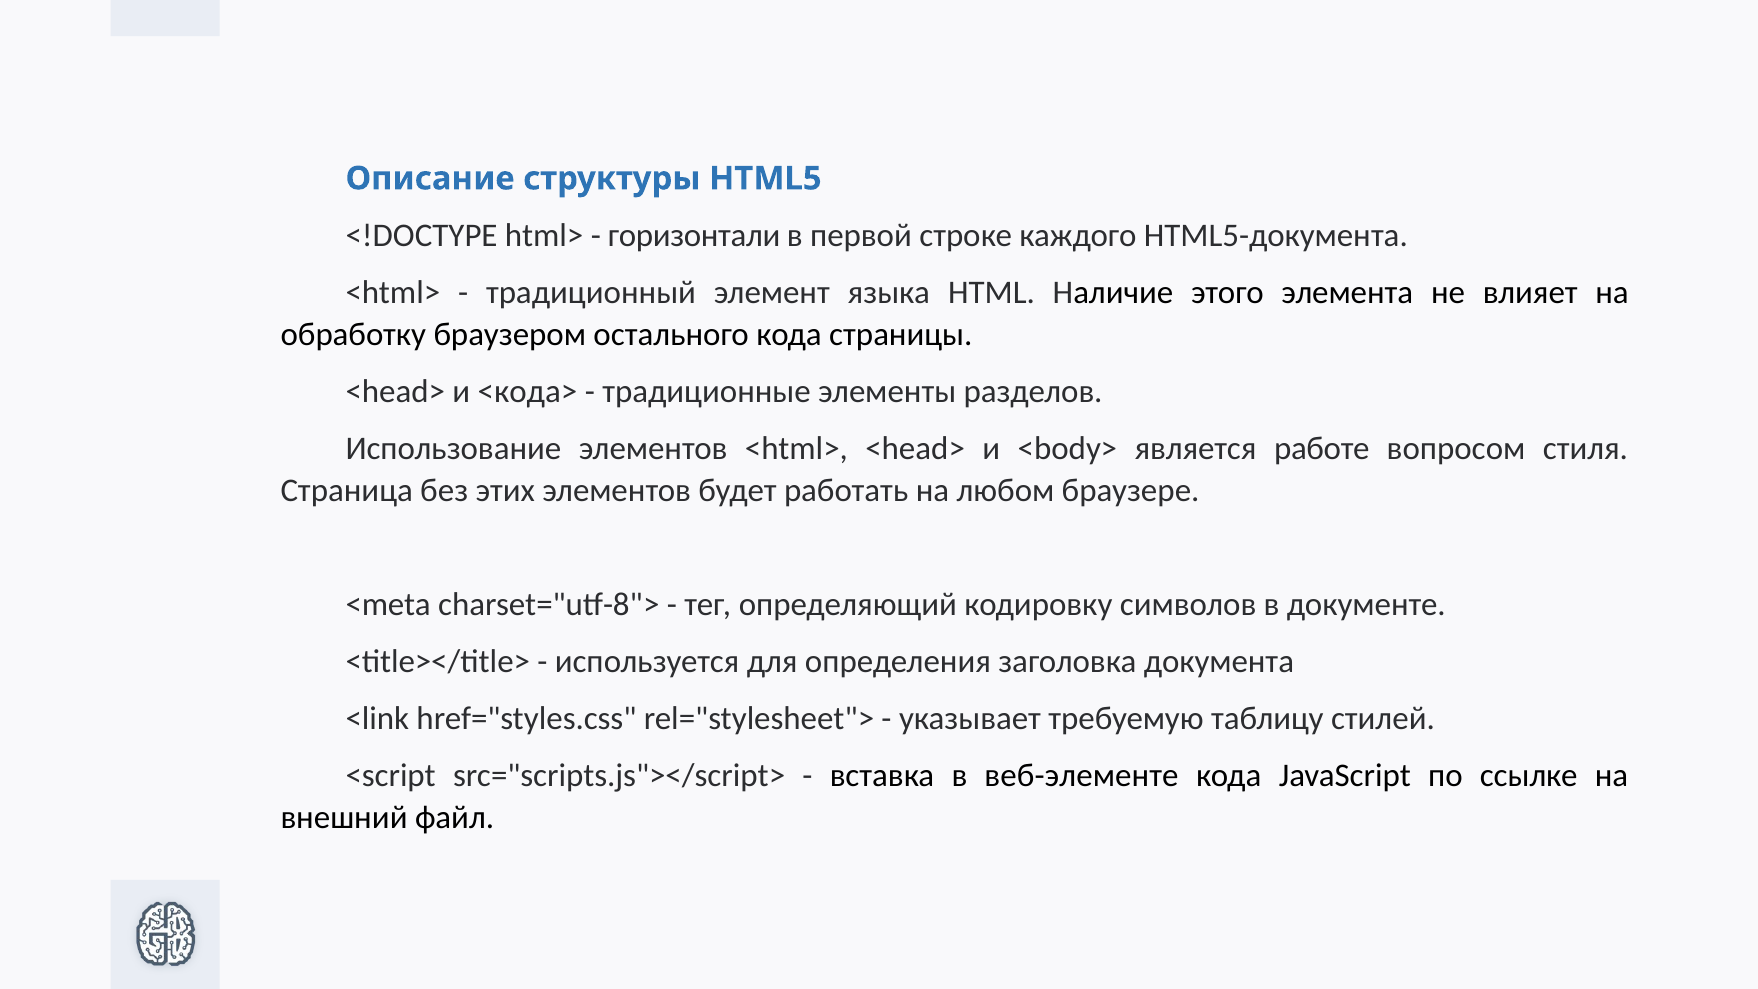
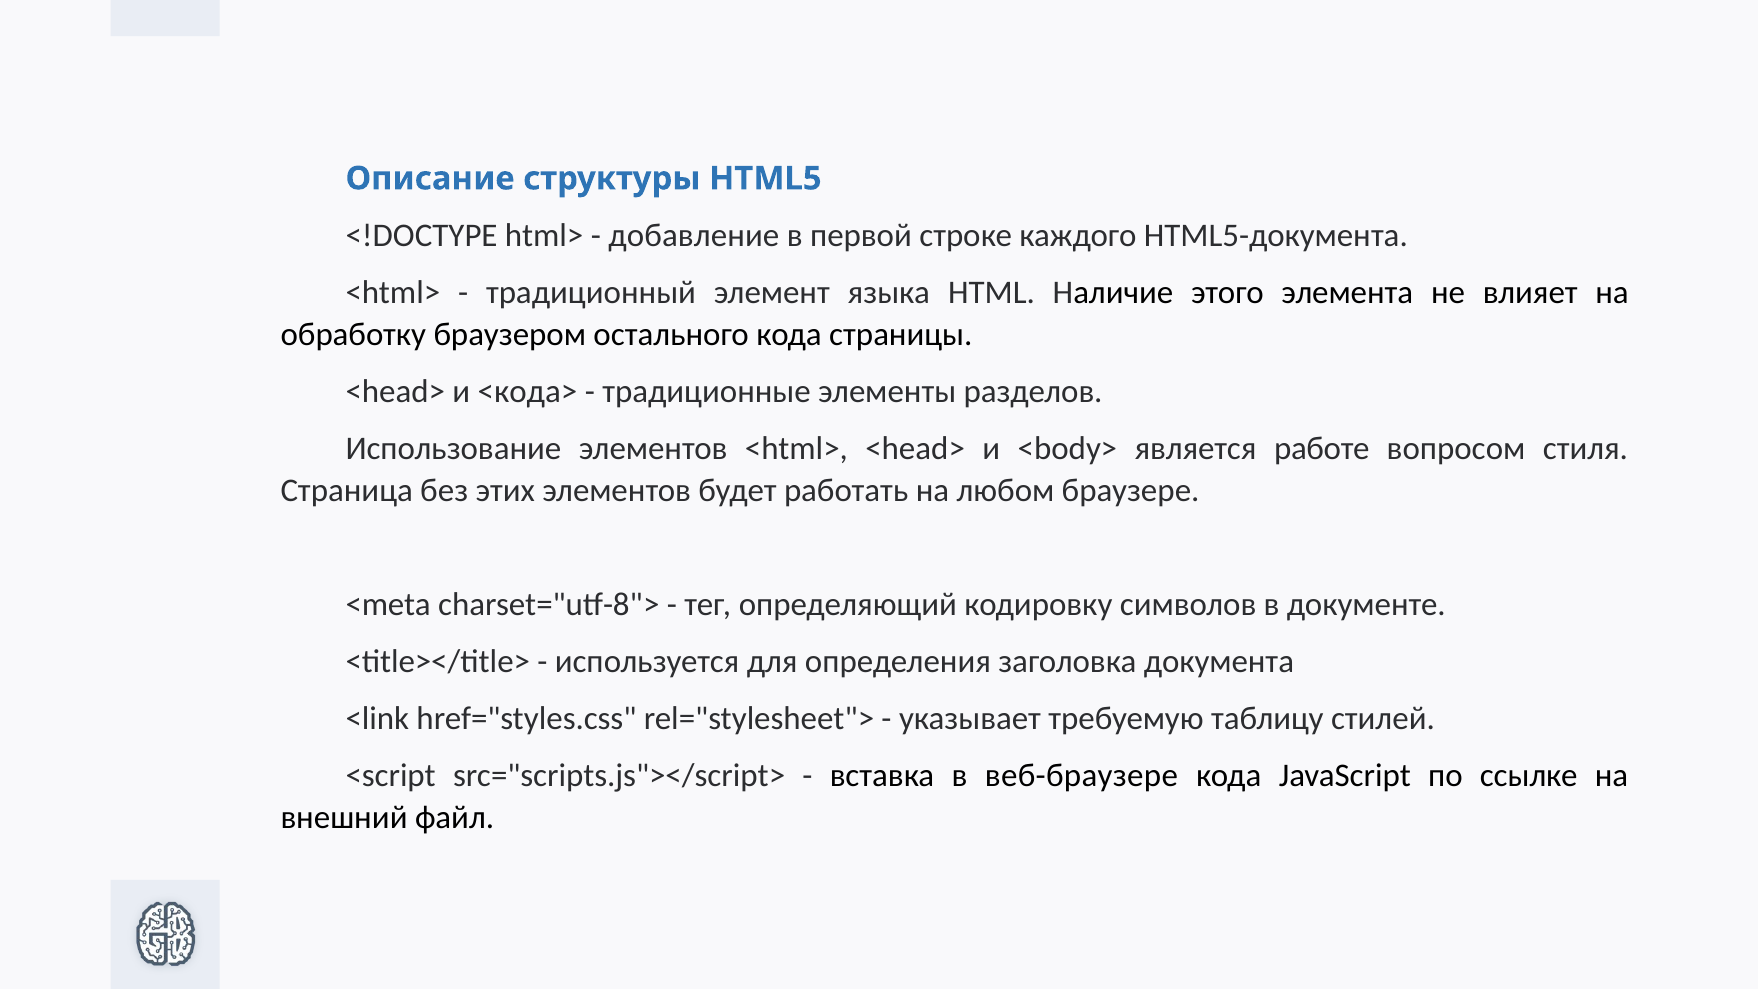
горизонтали: горизонтали -> добавление (694, 235)
веб-элементе: веб-элементе -> веб-браузере (1081, 776)
